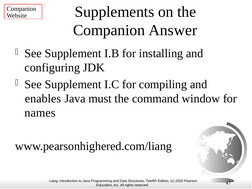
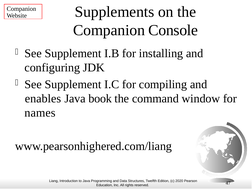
Answer: Answer -> Console (173, 30)
must: must -> book (100, 99)
